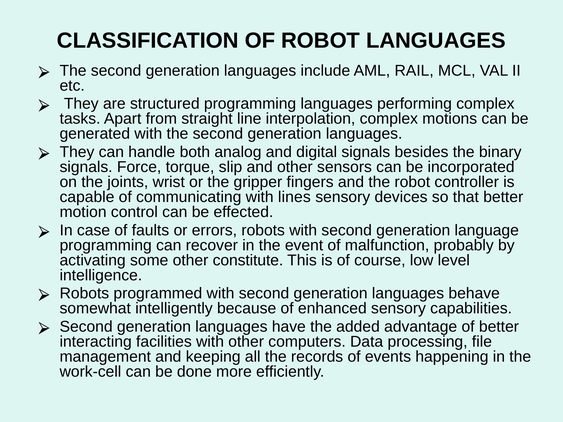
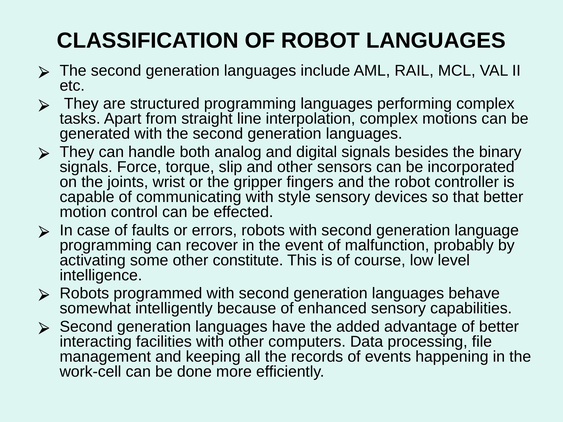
lines: lines -> style (294, 197)
